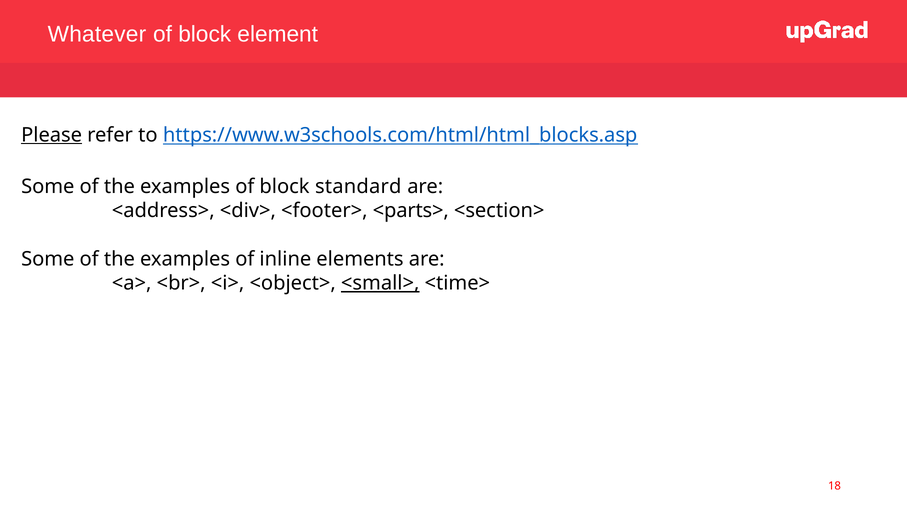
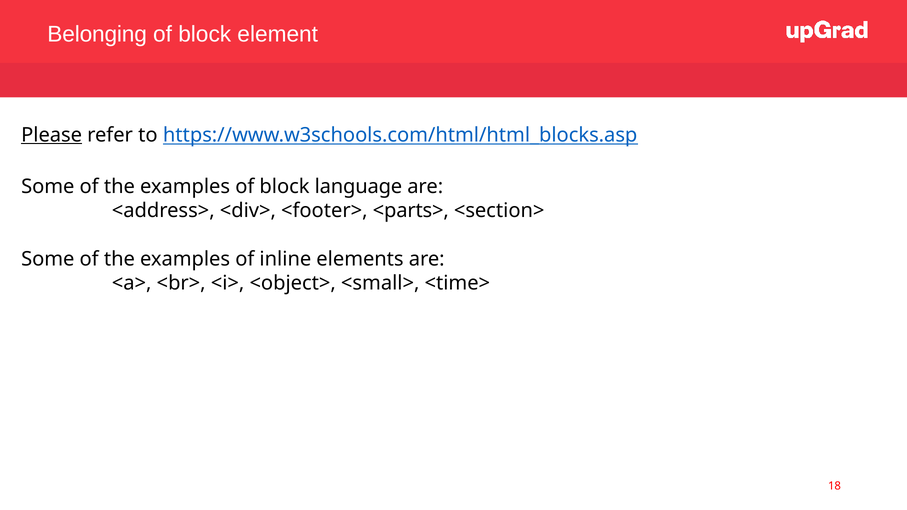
Whatever: Whatever -> Belonging (97, 34)
standard: standard -> language (358, 186)
<small> underline: present -> none (380, 283)
